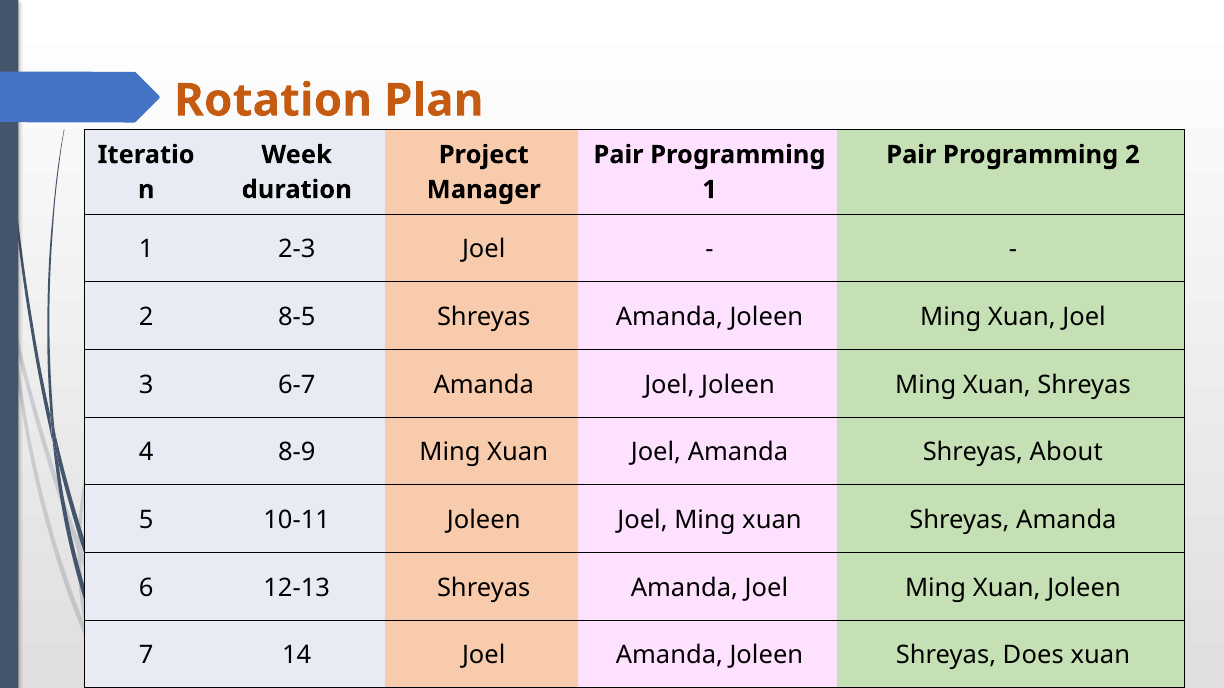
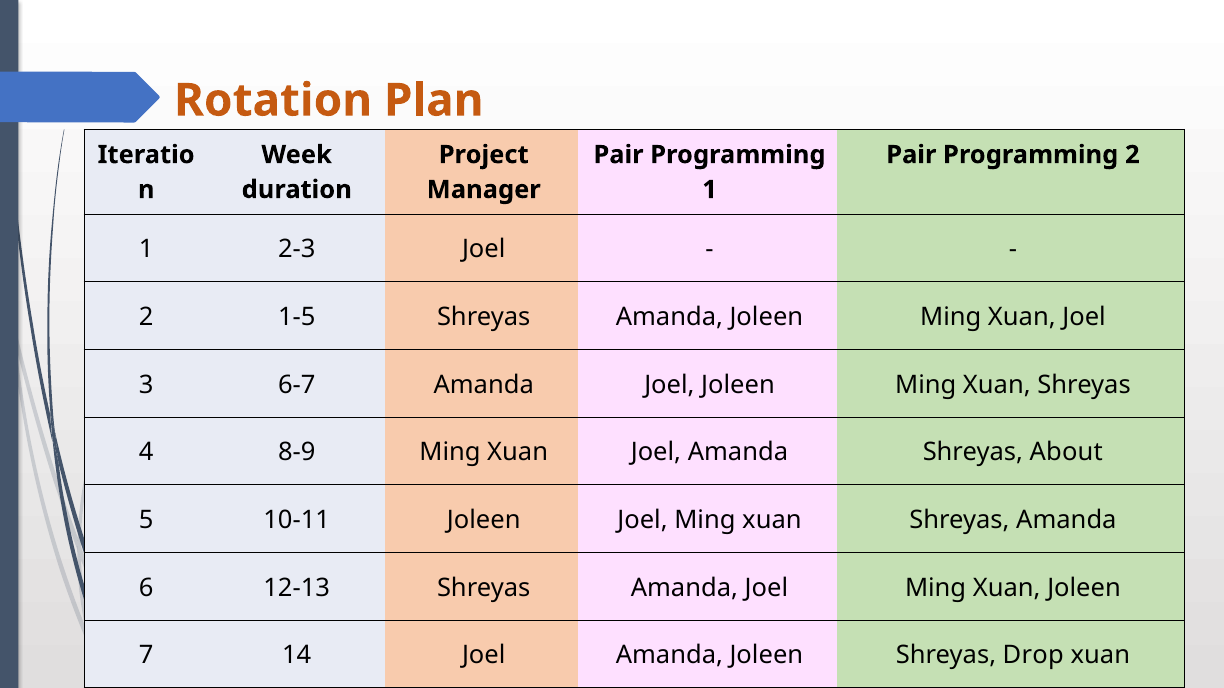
8-5: 8-5 -> 1-5 (297, 317)
Does: Does -> Drop (1033, 656)
